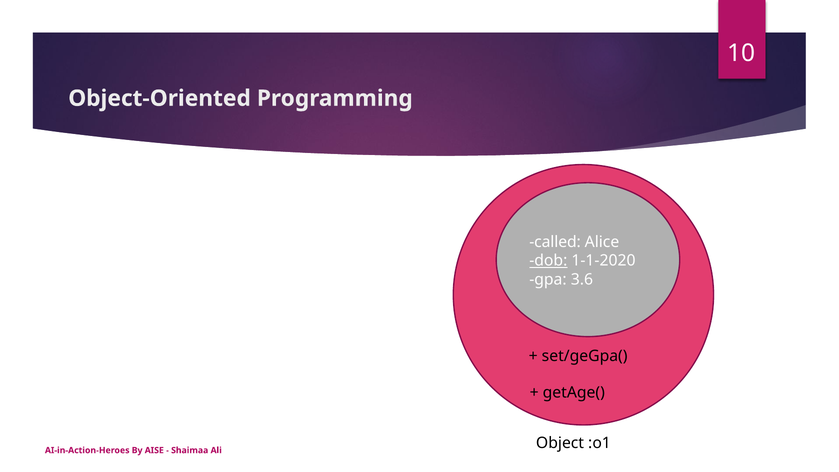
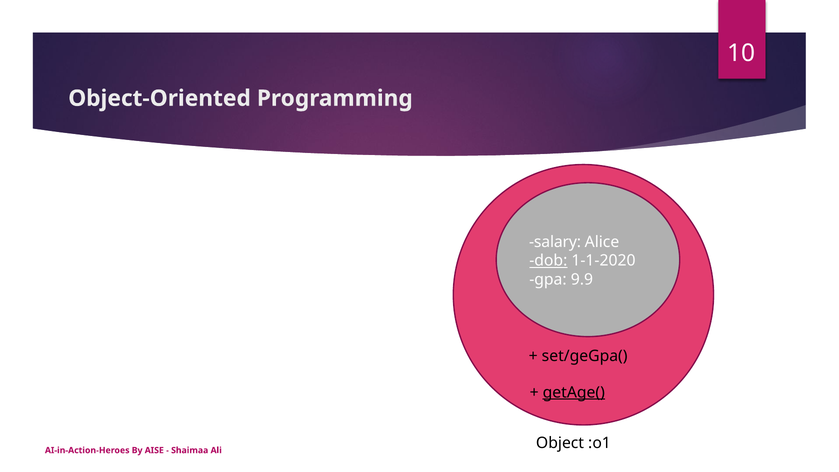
called: called -> salary (555, 242)
3.6: 3.6 -> 9.9 (582, 280)
getAge( underline: none -> present (574, 392)
